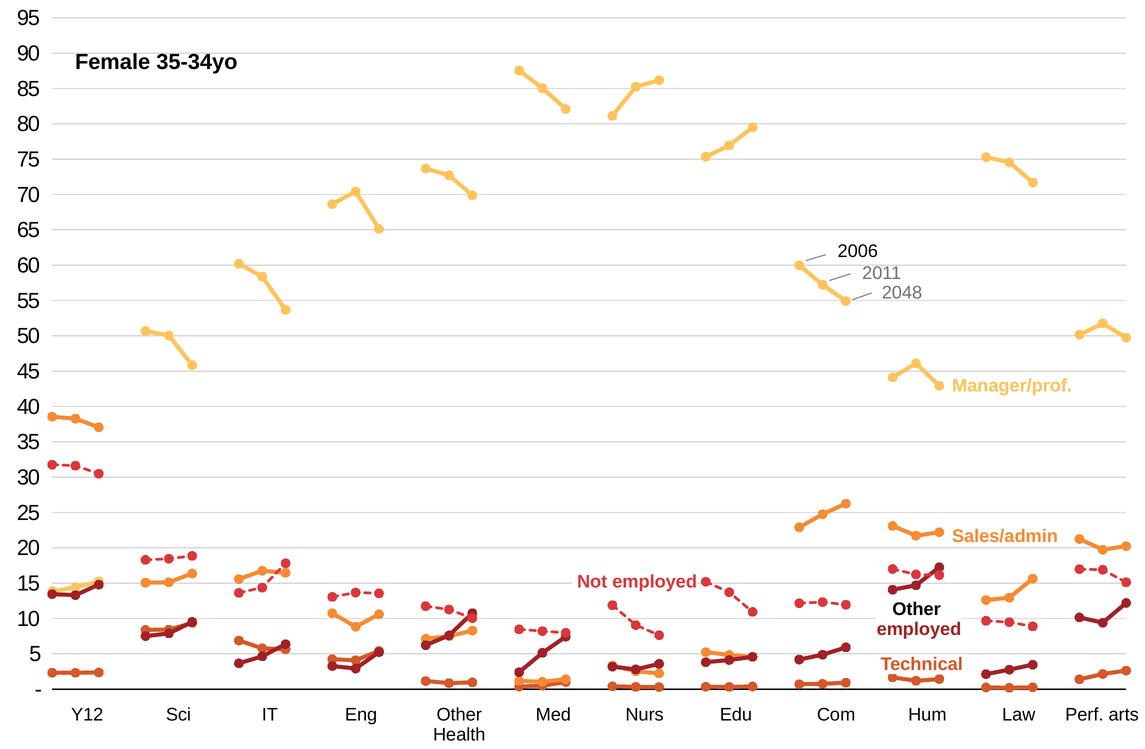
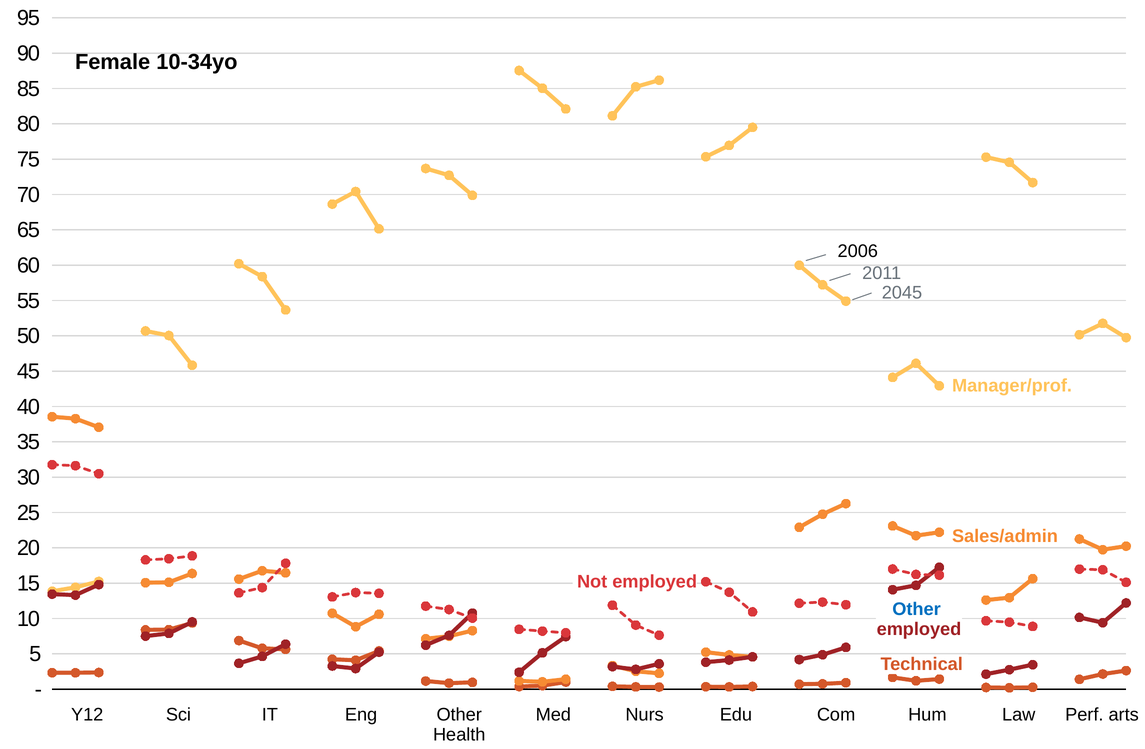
35-34yo: 35-34yo -> 10-34yo (197, 62)
2048: 2048 -> 2045 (902, 293)
Other colour: black -> blue (916, 609)
